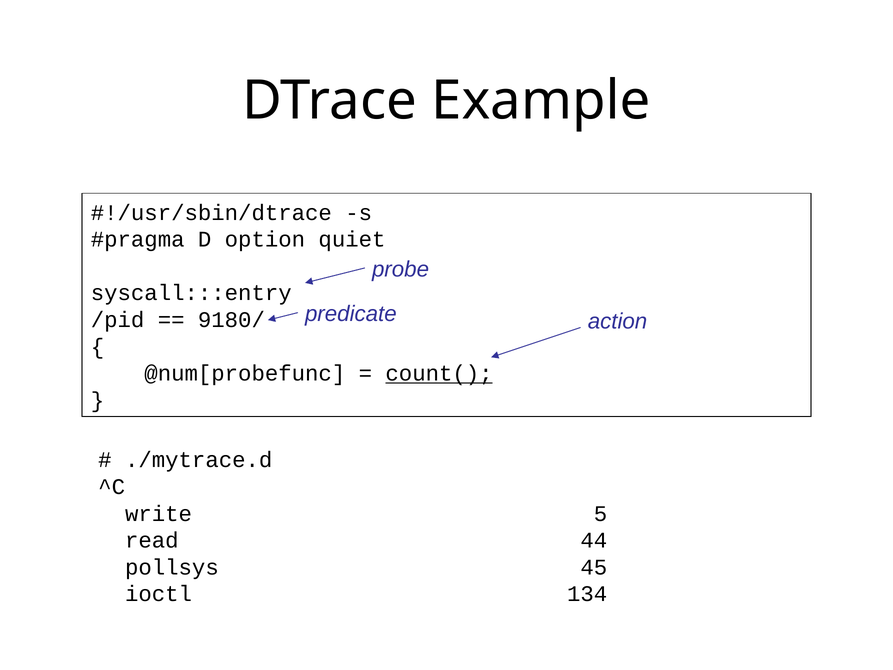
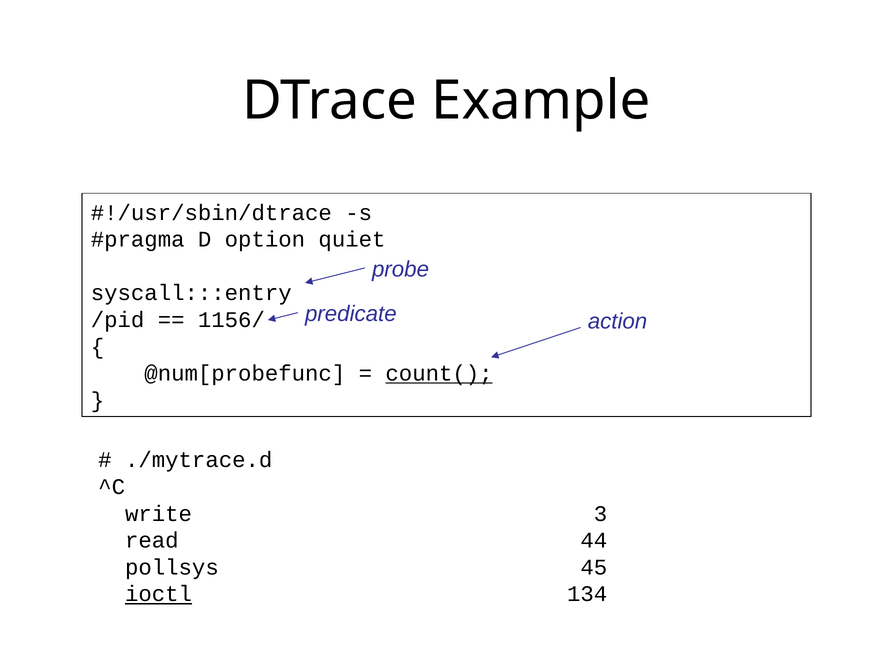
9180/: 9180/ -> 1156/ (231, 320)
5: 5 -> 3 (601, 514)
ioctl underline: none -> present (159, 594)
